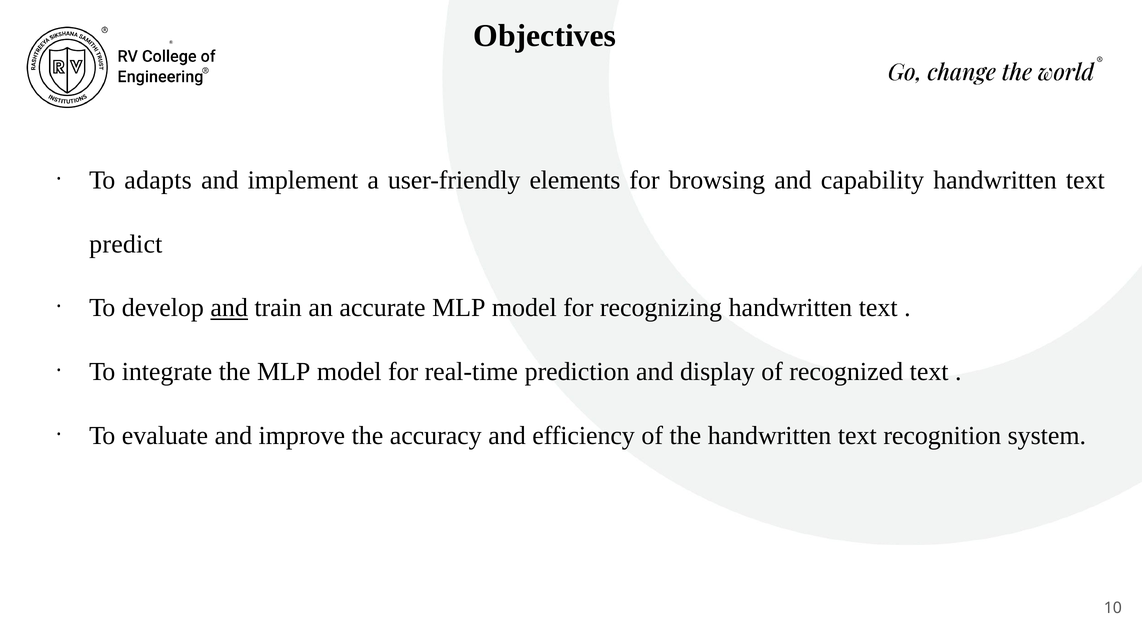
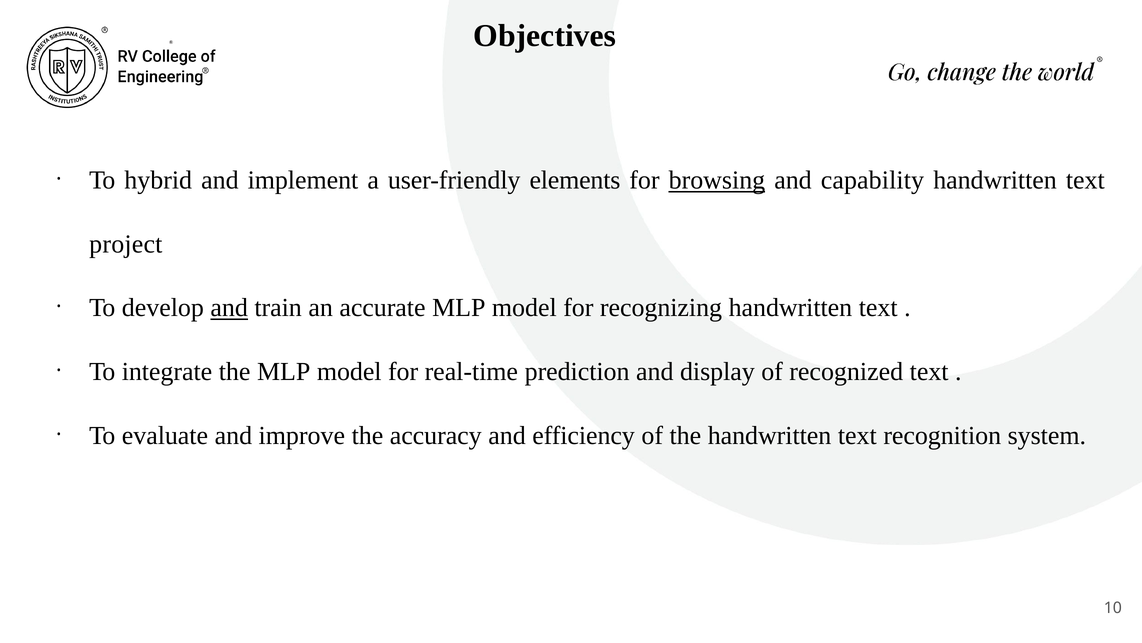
adapts: adapts -> hybrid (158, 180)
browsing underline: none -> present (717, 180)
predict: predict -> project (126, 244)
